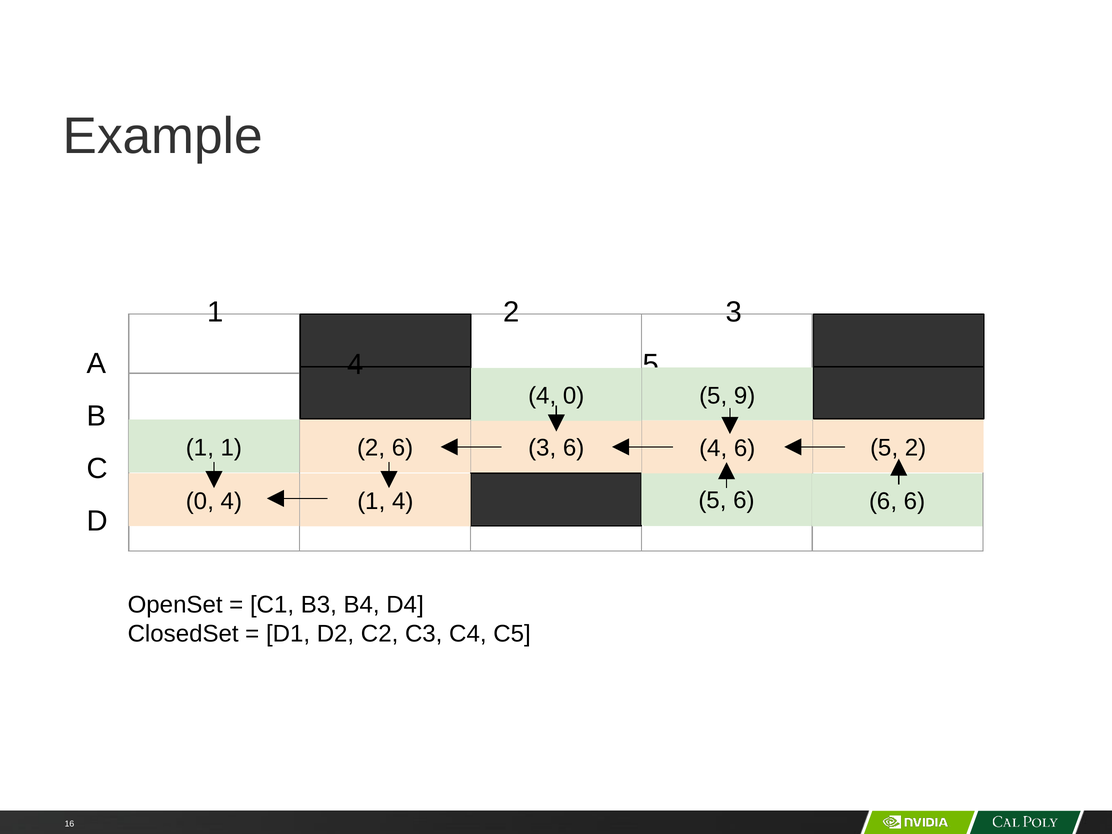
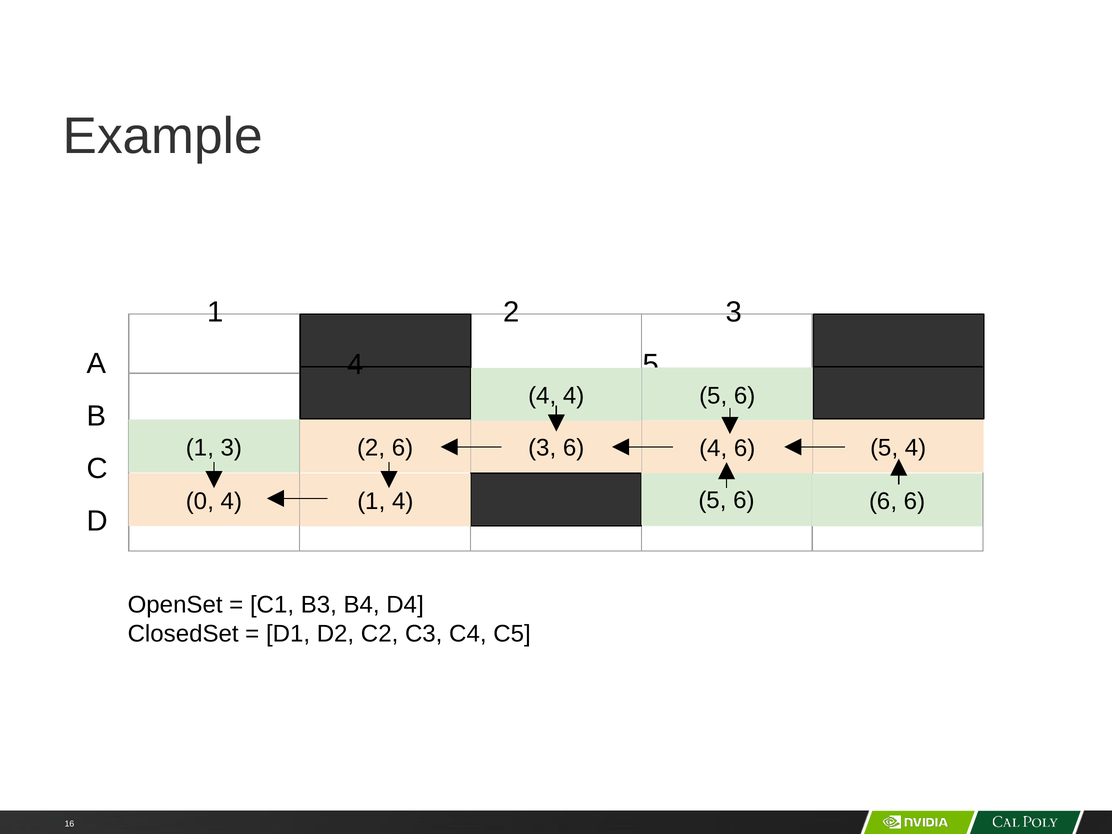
9: 9 -> 6 (745, 396)
4 0: 0 -> 4 (574, 396)
1: 1 -> 3 (231, 448)
5 2: 2 -> 4 (916, 448)
